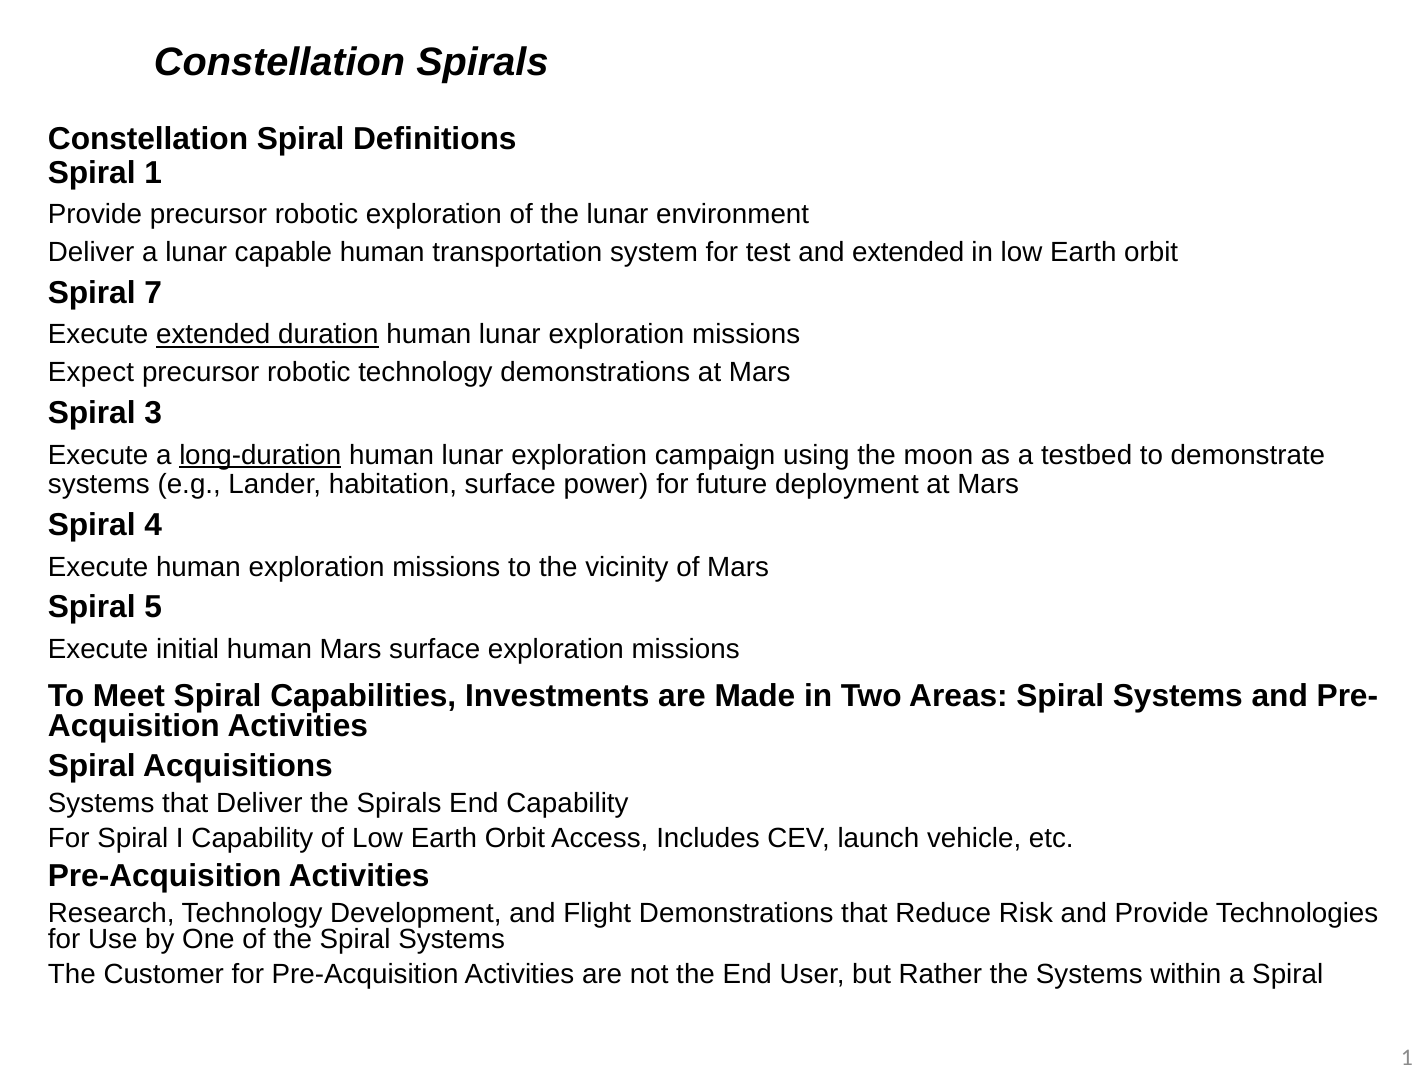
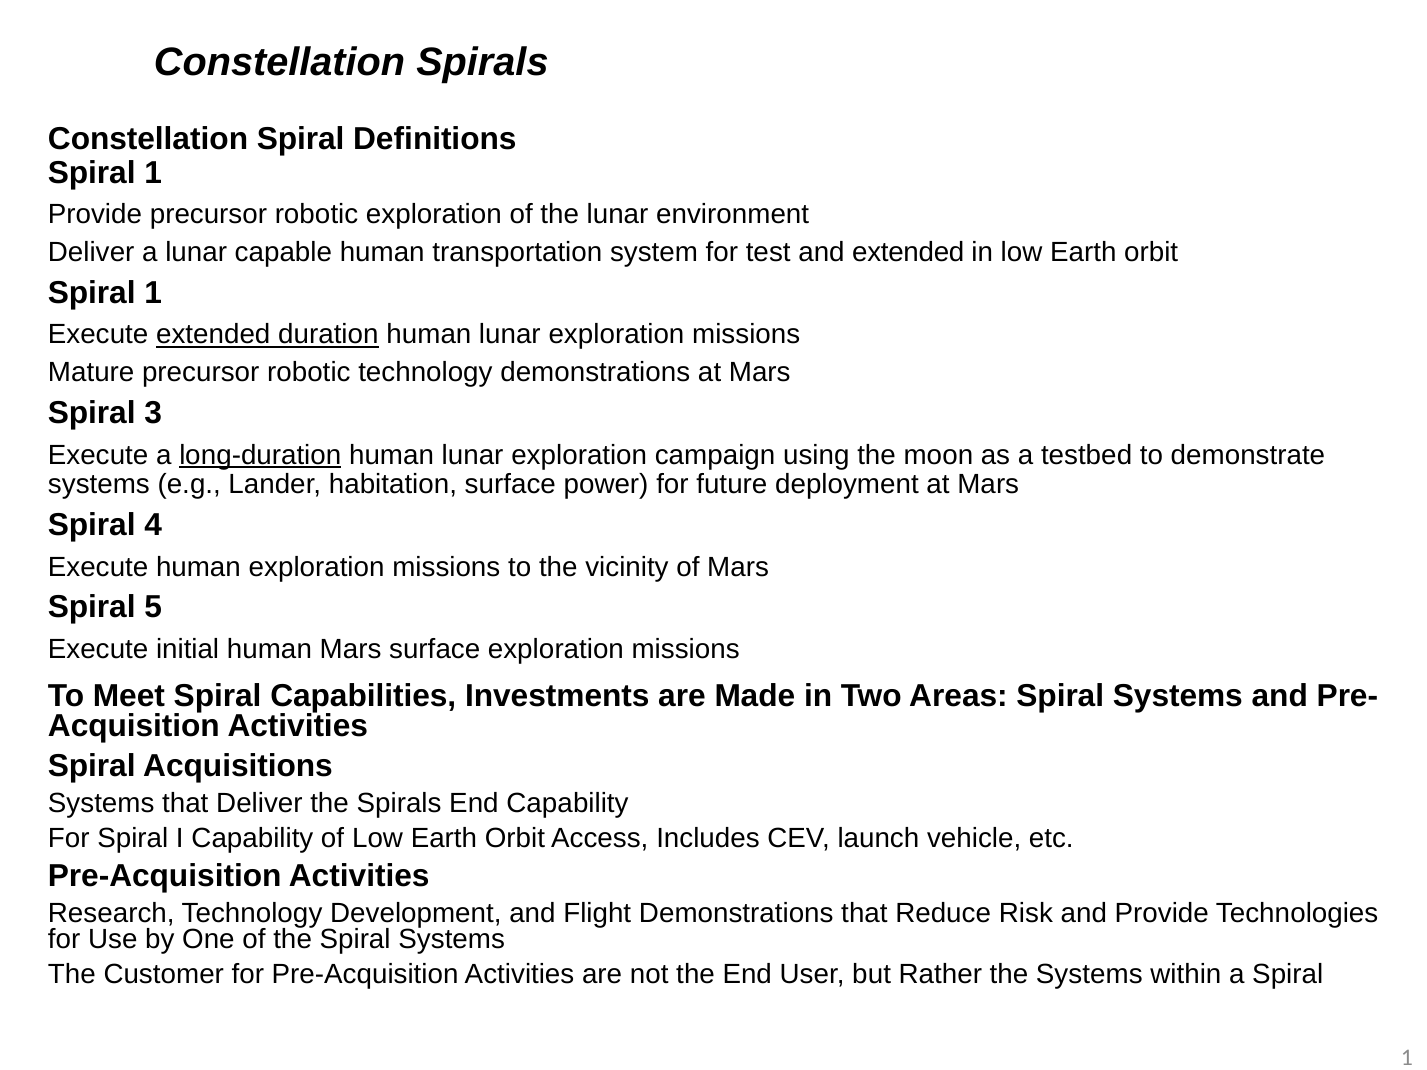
7: 7 -> 1 (153, 293)
Expect: Expect -> Mature (91, 373)
